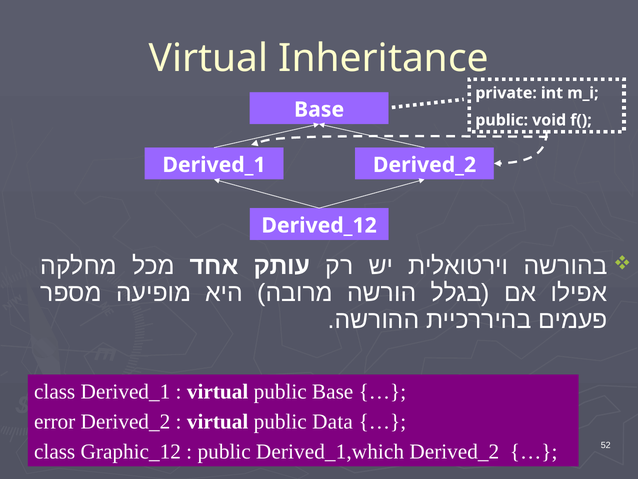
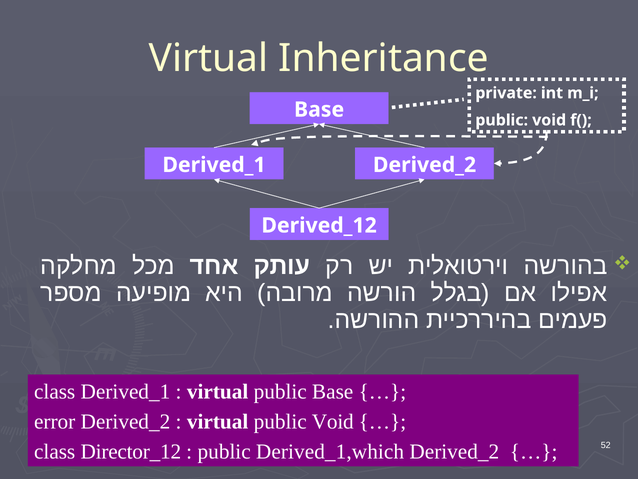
virtual public Data: Data -> Void (333, 421)
Graphic_12: Graphic_12 -> Director_12 (131, 451)
